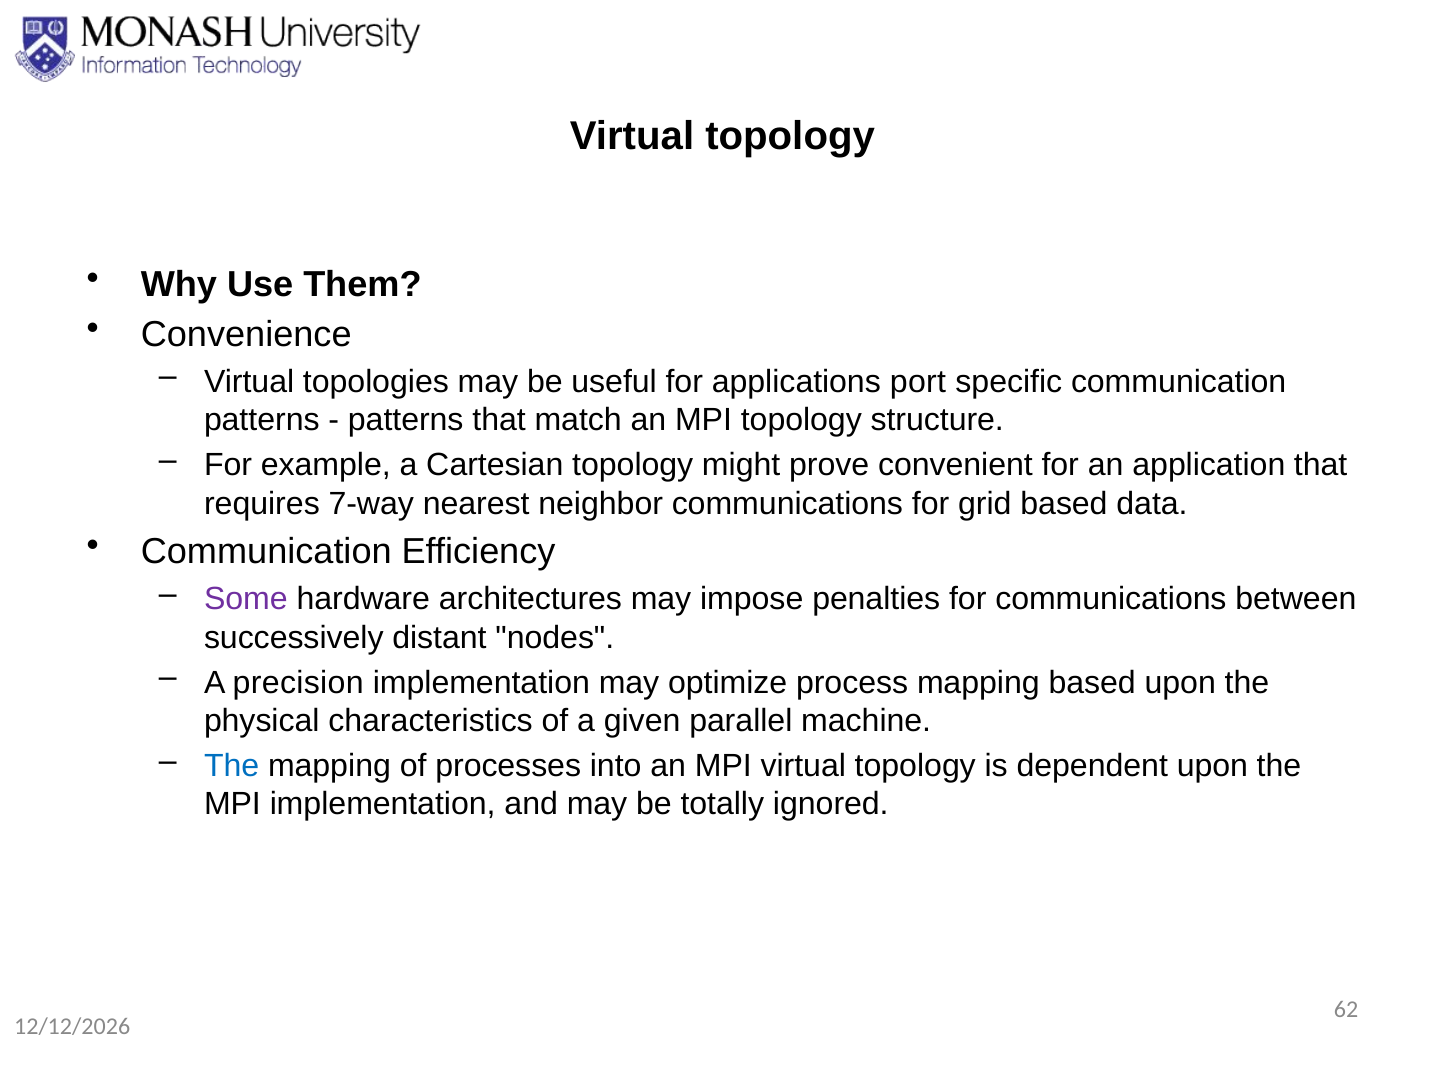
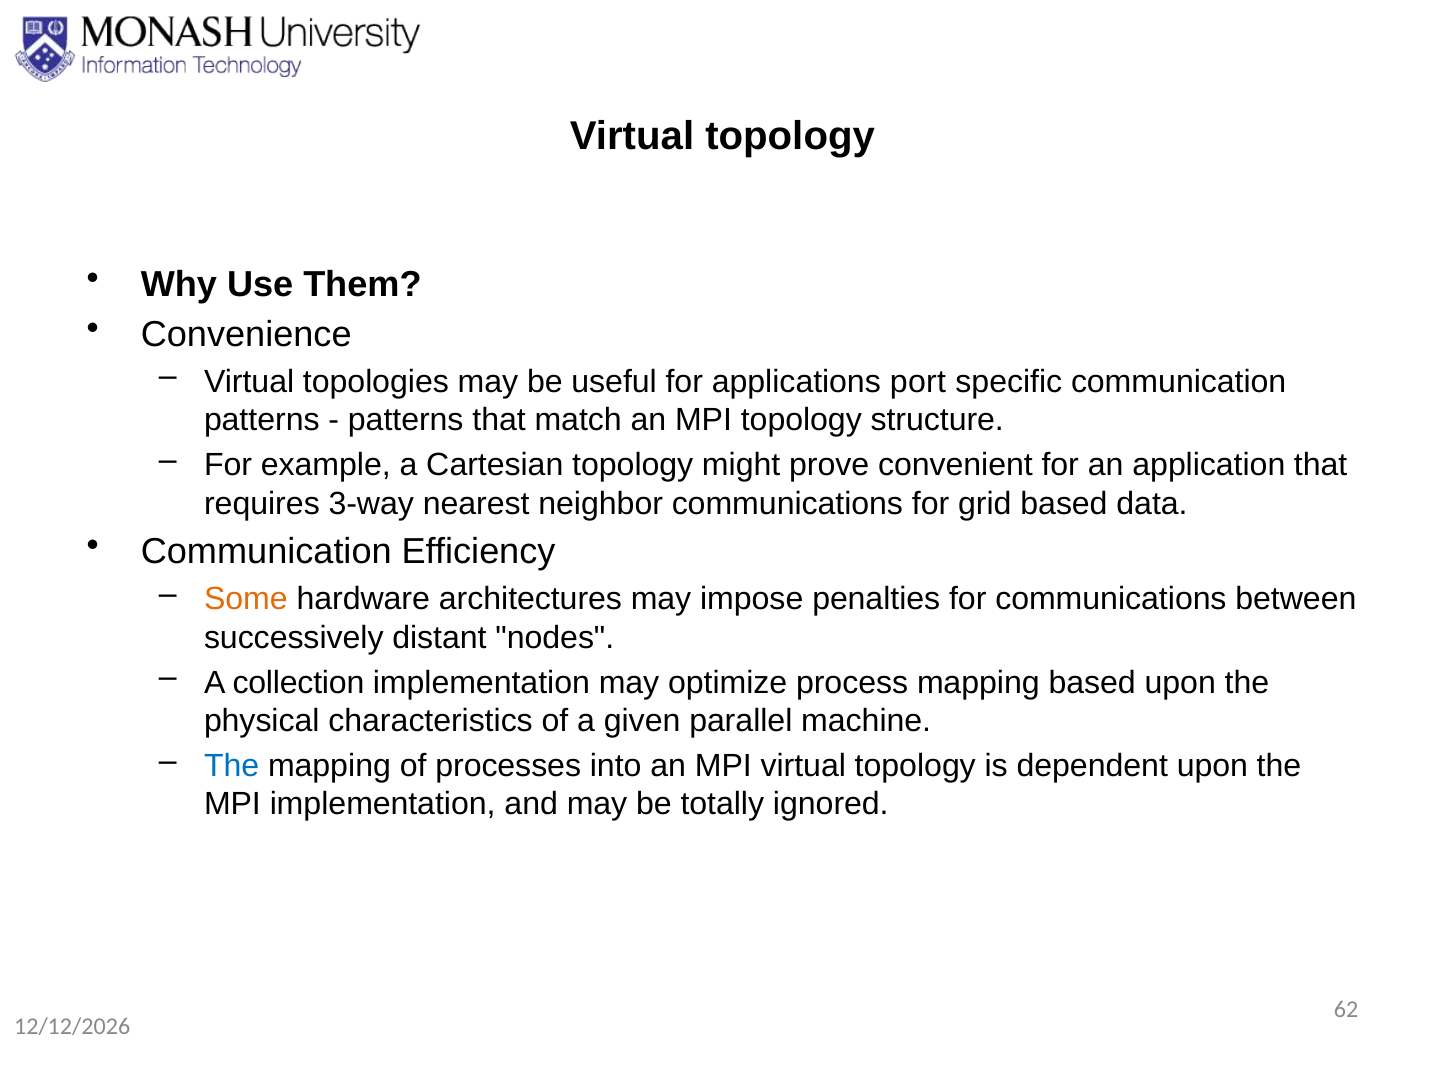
7-way: 7-way -> 3-way (371, 504)
Some colour: purple -> orange (246, 599)
precision: precision -> collection (298, 683)
